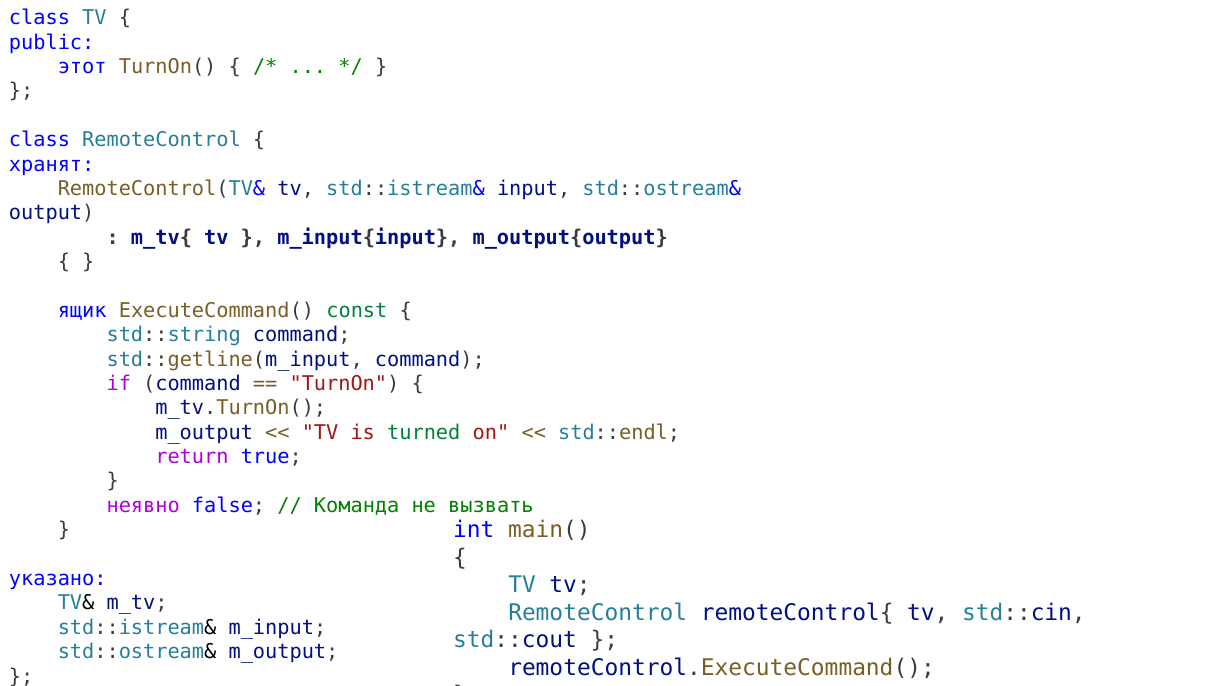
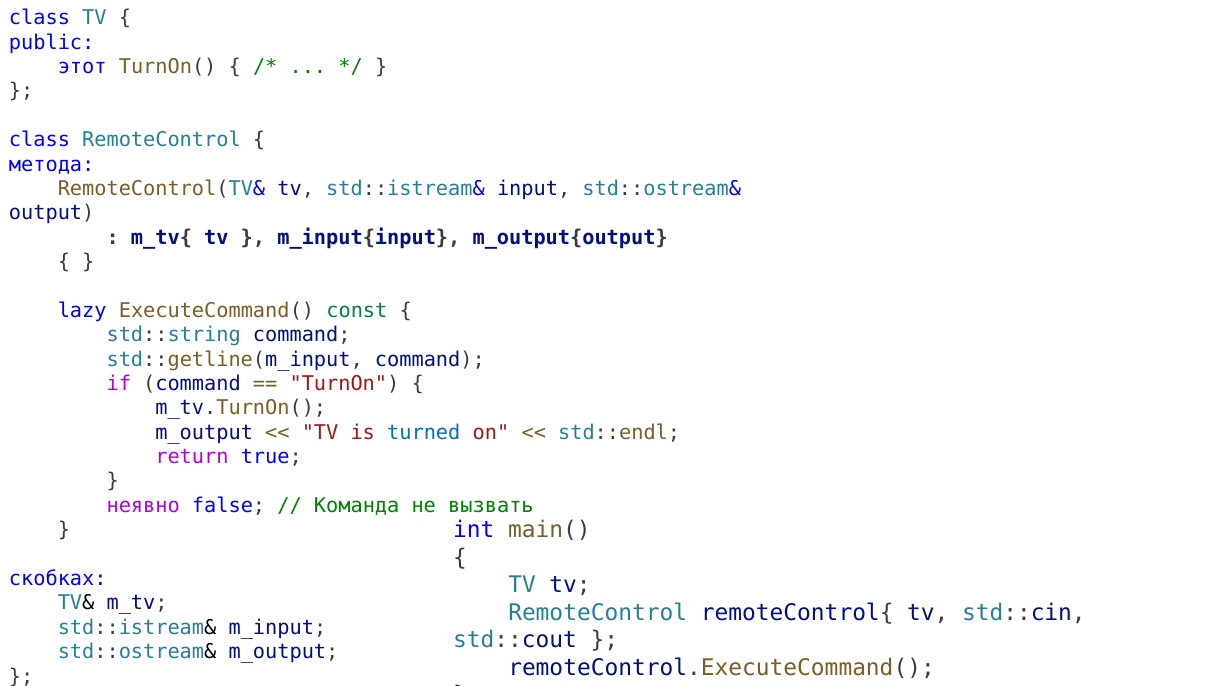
хранят: хранят -> метода (52, 164)
ящик: ящик -> lazy (82, 311)
turned colour: green -> blue (424, 433)
указано: указано -> скобках (58, 579)
